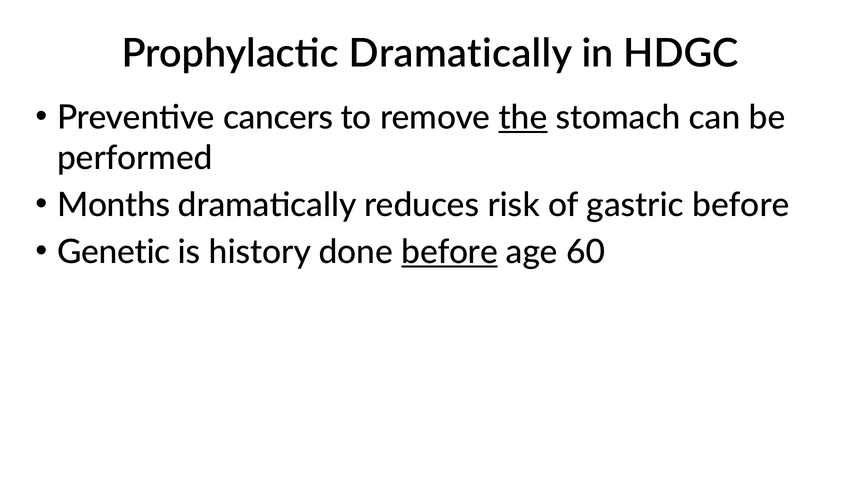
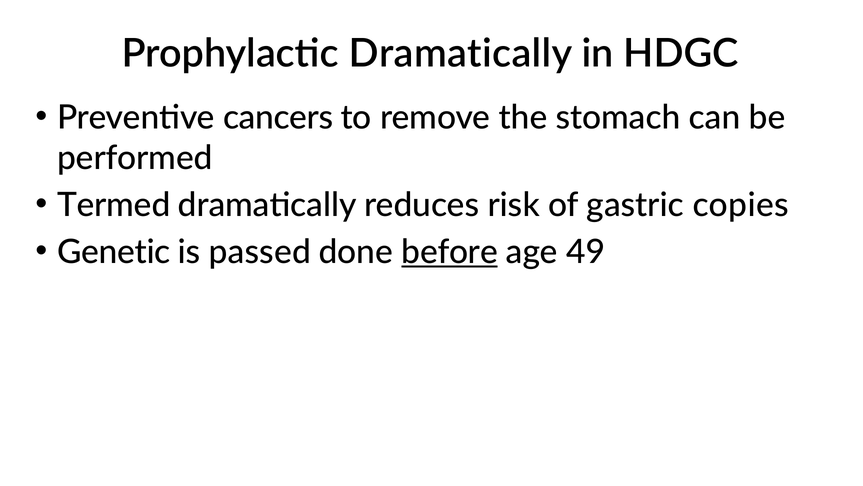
the underline: present -> none (523, 117)
Months: Months -> Termed (114, 205)
gastric before: before -> copies (741, 205)
history: history -> passed (260, 252)
60: 60 -> 49 (586, 252)
